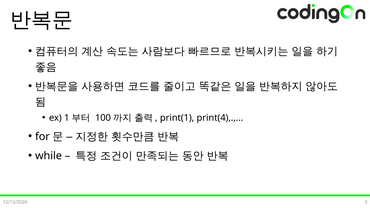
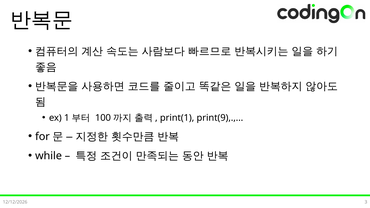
print(4: print(4 -> print(9 (220, 118)
